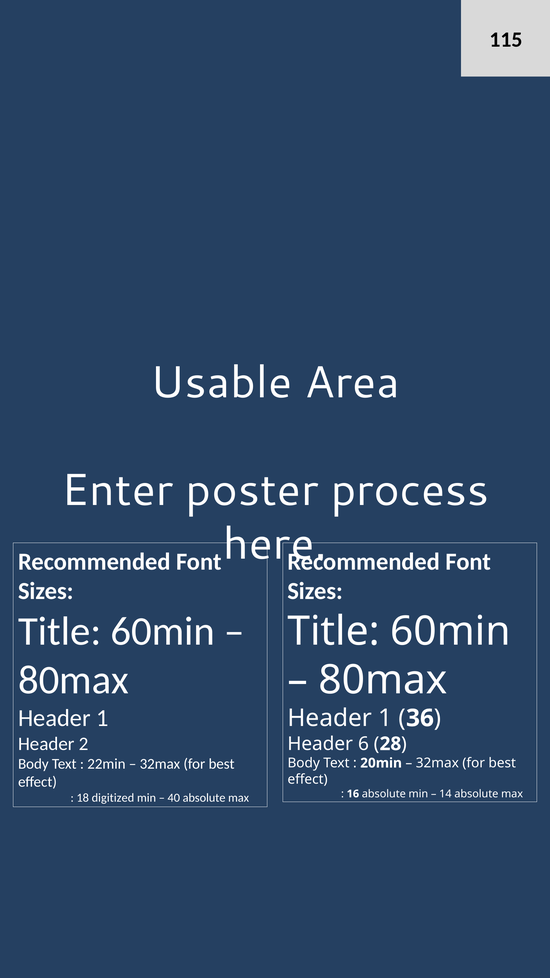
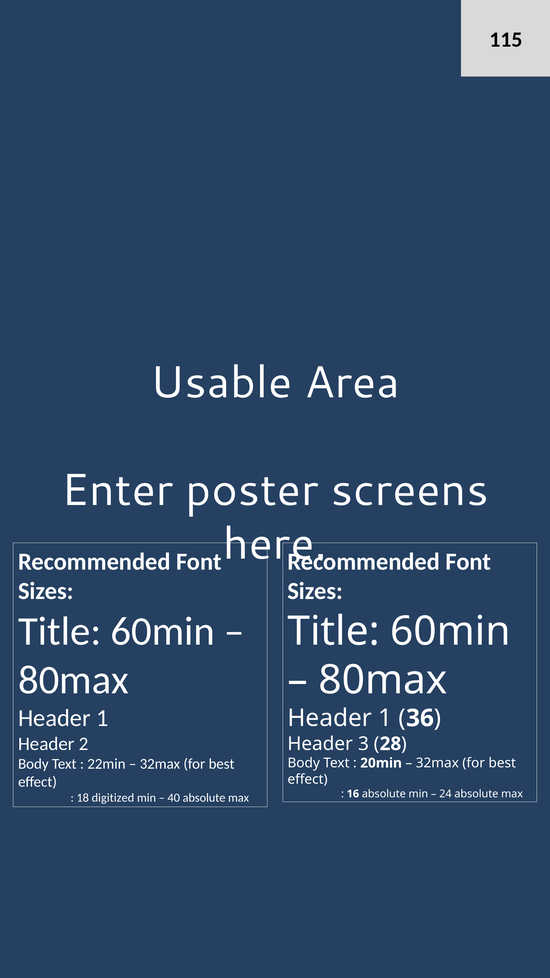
process: process -> screens (410, 490)
6: 6 -> 3 (363, 744)
14: 14 -> 24 (445, 794)
